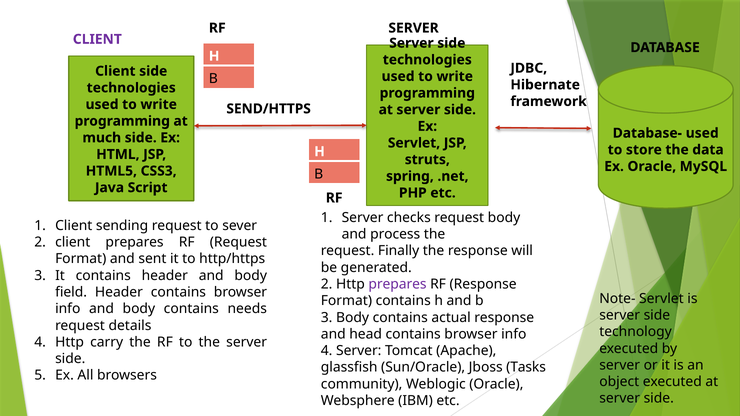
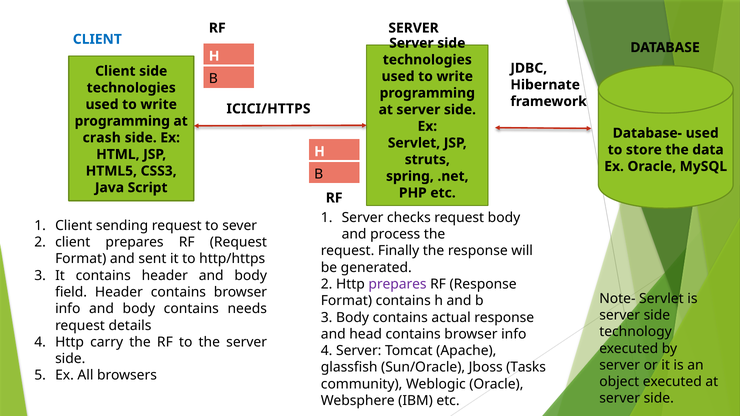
CLIENT colour: purple -> blue (97, 39)
SEND/HTTPS: SEND/HTTPS -> ICICI/HTTPS (268, 109)
much: much -> crash (102, 138)
